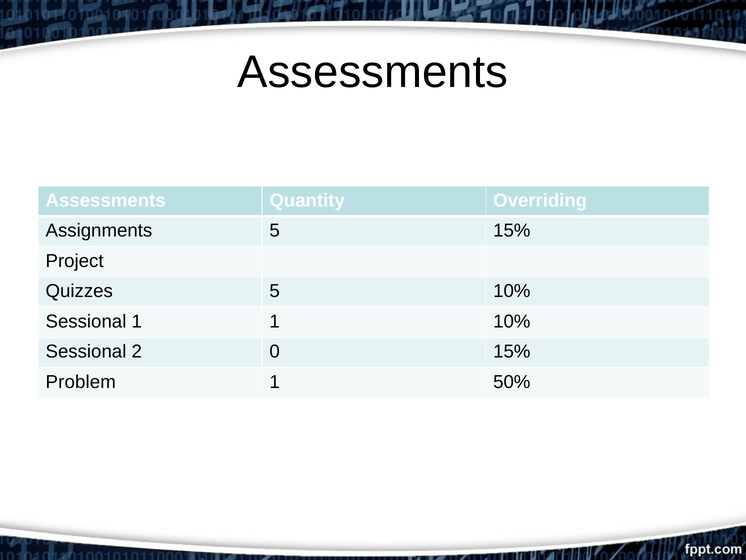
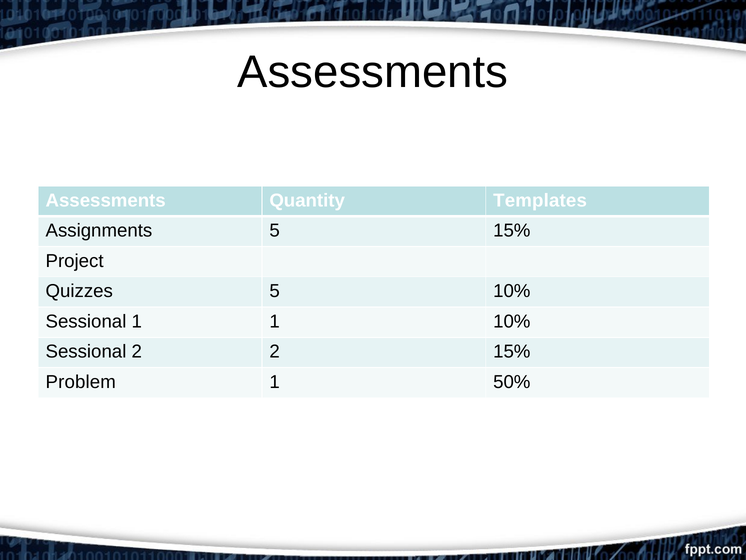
Overriding: Overriding -> Templates (540, 200)
2 0: 0 -> 2 (275, 352)
